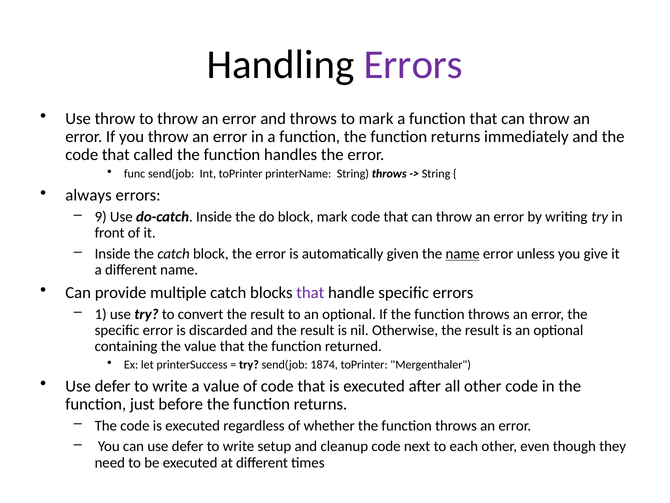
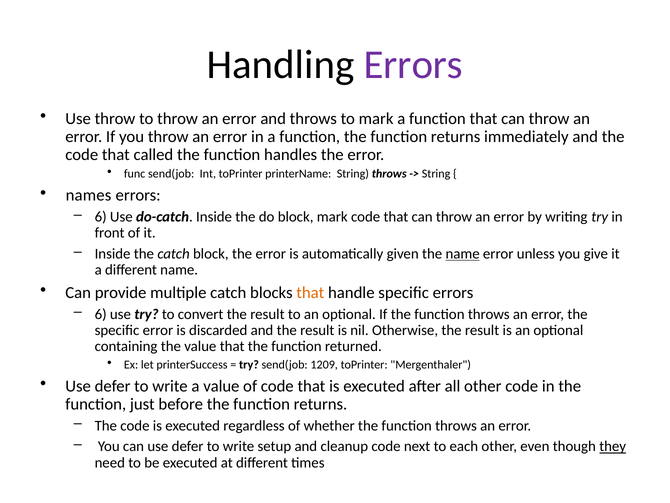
always: always -> names (88, 195)
9: 9 -> 6 (101, 217)
that colour: purple -> orange (310, 292)
1: 1 -> 6 (101, 314)
1874: 1874 -> 1209 (324, 364)
they underline: none -> present (613, 446)
